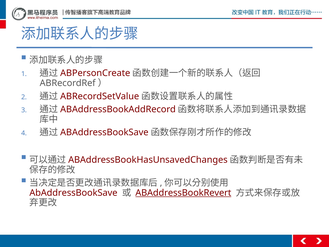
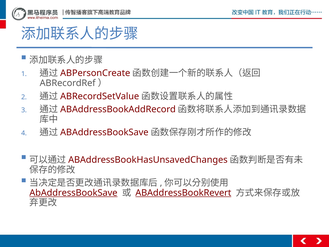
AbAddressBookSave underline: none -> present (73, 193)
